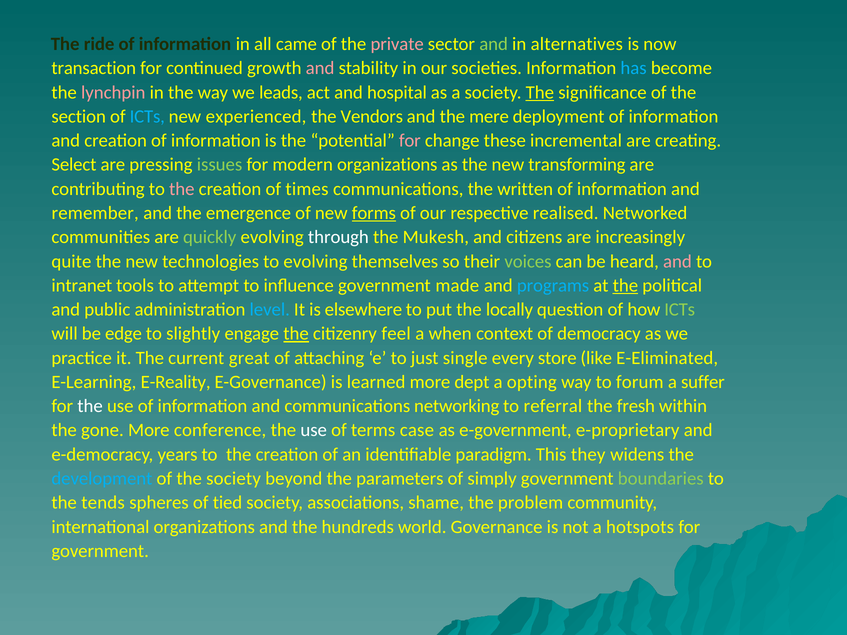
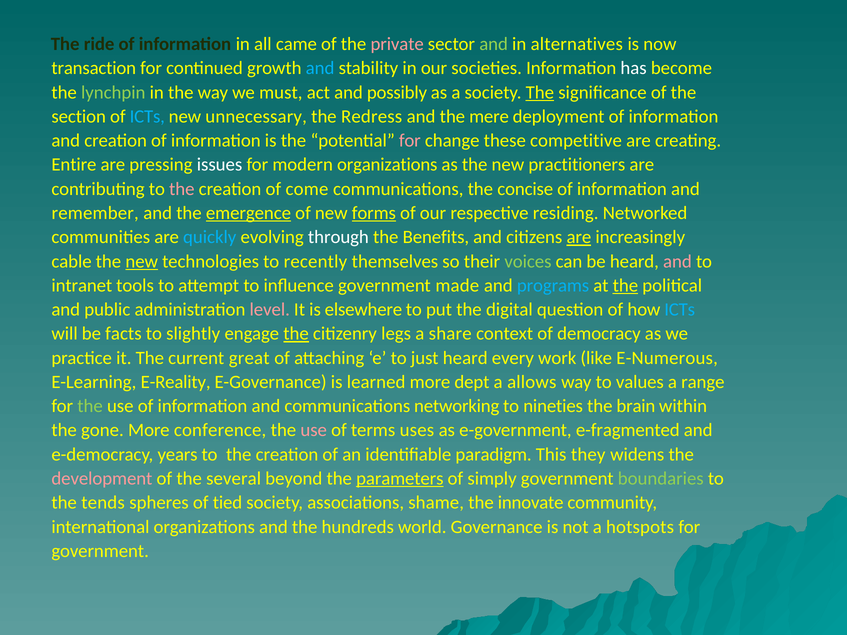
and colour: pink -> light blue (320, 68)
has colour: light blue -> white (634, 68)
lynchpin colour: pink -> light green (113, 92)
leads: leads -> must (281, 92)
hospital: hospital -> possibly (397, 92)
experienced: experienced -> unnecessary (256, 117)
Vendors: Vendors -> Redress (372, 117)
incremental: incremental -> competitive (576, 141)
Select: Select -> Entire (74, 165)
issues colour: light green -> white (220, 165)
transforming: transforming -> practitioners (577, 165)
times: times -> come (307, 189)
written: written -> concise (525, 189)
emergence underline: none -> present (248, 213)
realised: realised -> residing (566, 213)
quickly colour: light green -> light blue (210, 237)
Mukesh: Mukesh -> Benefits (436, 237)
are underline: none -> present (579, 237)
quite: quite -> cable (72, 261)
new underline: none -> present (142, 261)
to evolving: evolving -> recently (315, 261)
level colour: light blue -> pink (270, 310)
locally: locally -> digital (509, 310)
ICTs colour: light green -> light blue (680, 310)
edge: edge -> facts (123, 334)
feel: feel -> legs (396, 334)
when: when -> share (450, 334)
just single: single -> heard (465, 358)
store: store -> work (557, 358)
E-Eliminated: E-Eliminated -> E-Numerous (667, 358)
opting: opting -> allows (532, 382)
forum: forum -> values (640, 382)
suffer: suffer -> range (703, 382)
the colour: white -> light green (90, 406)
referral: referral -> nineties (553, 406)
fresh: fresh -> brain (636, 406)
use colour: white -> pink (314, 430)
case: case -> uses (417, 430)
e-proprietary: e-proprietary -> e-fragmented (628, 430)
development colour: light blue -> pink (102, 479)
the society: society -> several (234, 479)
parameters underline: none -> present (400, 479)
problem: problem -> innovate (531, 503)
